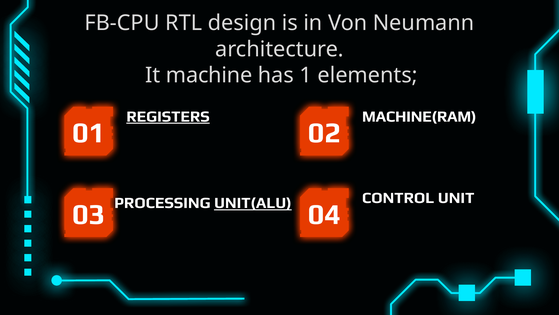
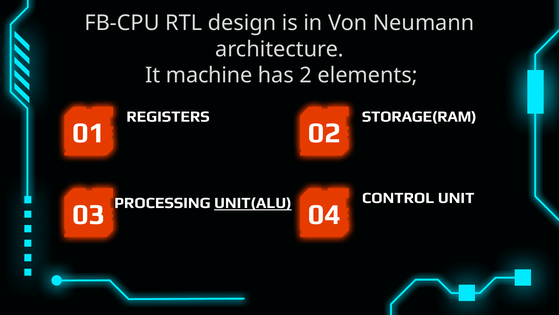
1: 1 -> 2 (306, 75)
REGISTERS underline: present -> none (168, 116)
MACHINE(RAM: MACHINE(RAM -> STORAGE(RAM (419, 116)
